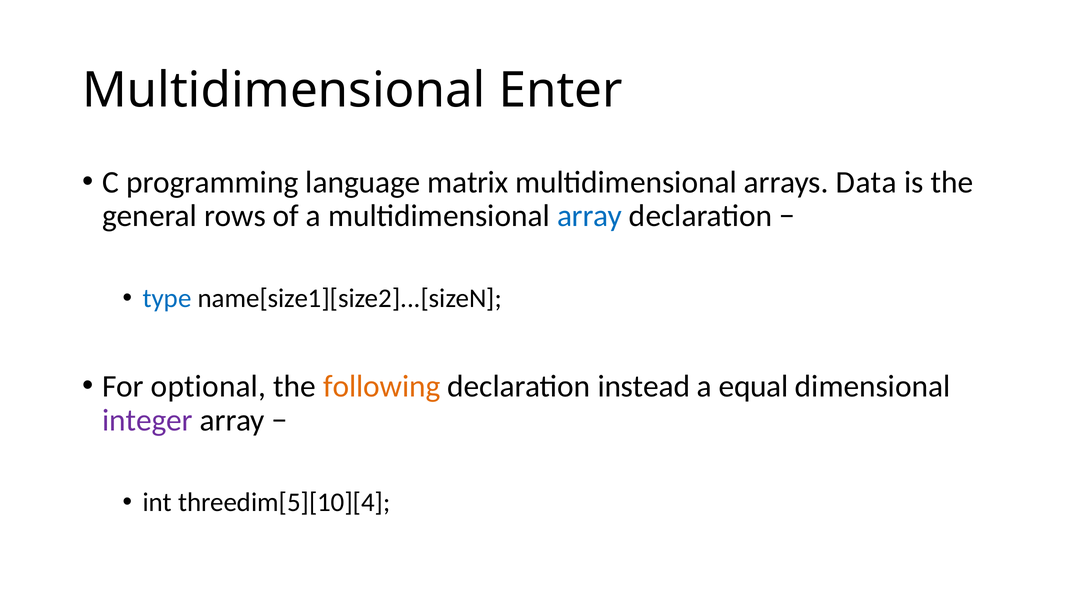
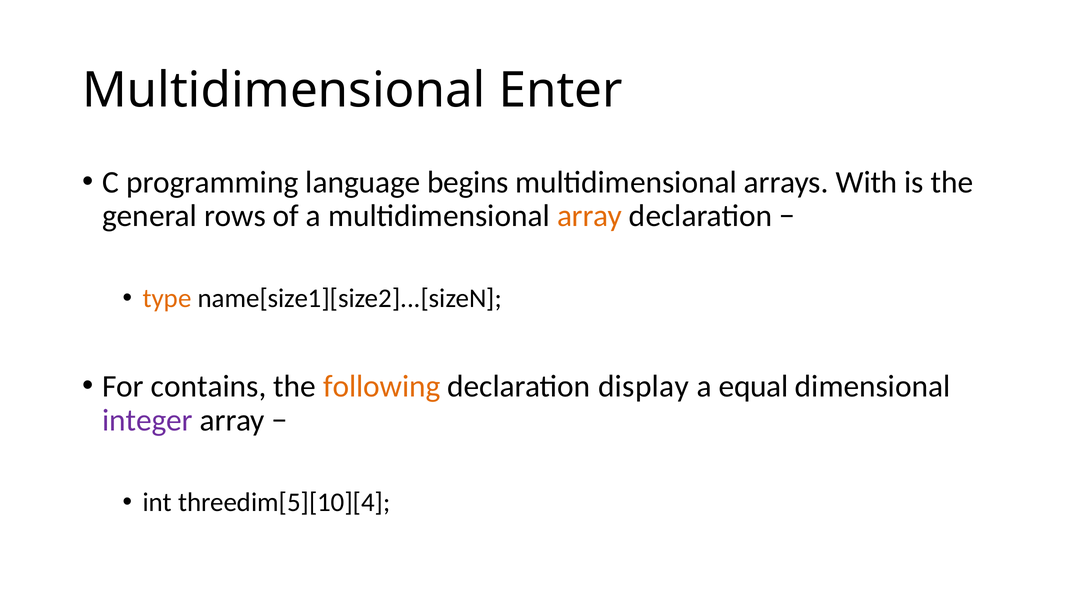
matrix: matrix -> begins (468, 182)
Data: Data -> With (867, 182)
array colour: blue -> orange (590, 216)
type colour: blue -> orange (167, 299)
optional: optional -> contains (209, 387)
instead: instead -> display (644, 387)
